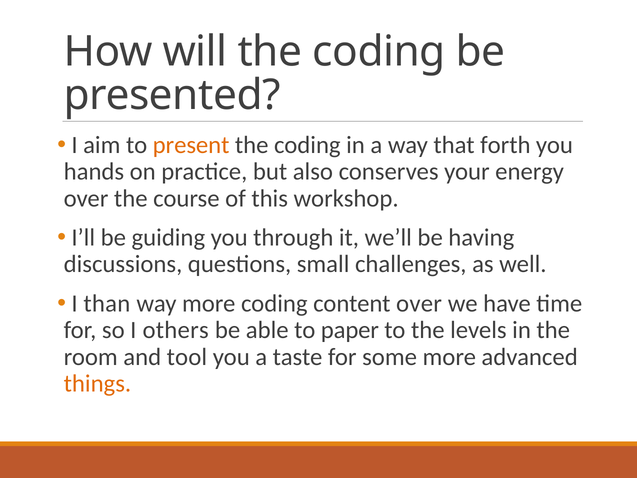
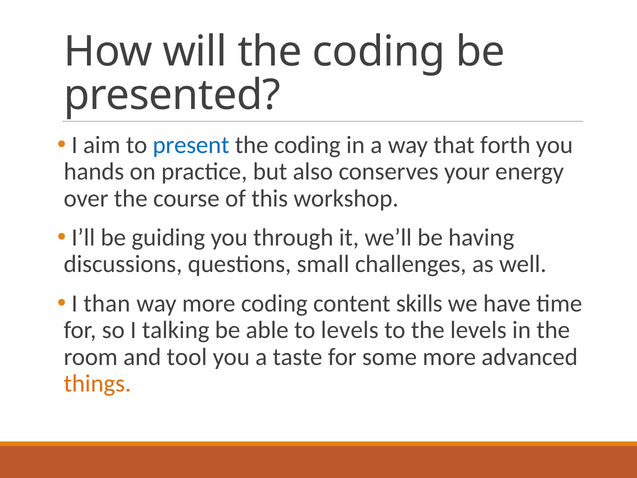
present colour: orange -> blue (191, 145)
content over: over -> skills (419, 303)
others: others -> talking (176, 330)
to paper: paper -> levels (350, 330)
